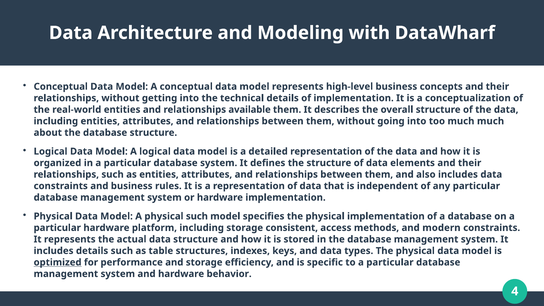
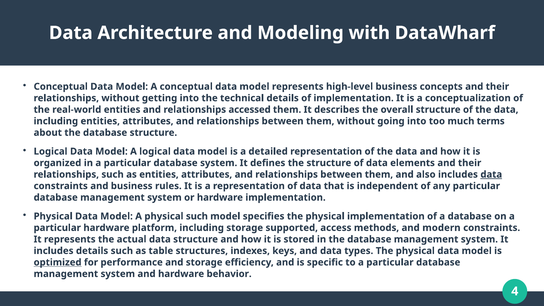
available: available -> accessed (250, 110)
much much: much -> terms (491, 121)
data underline: none -> present (491, 174)
consistent: consistent -> supported (292, 228)
